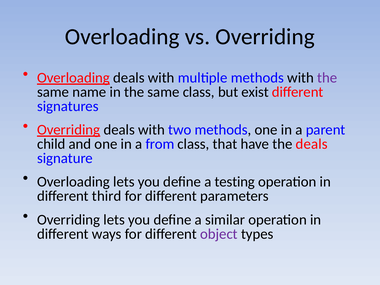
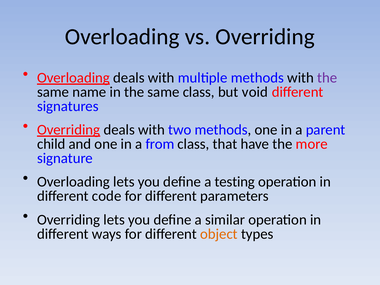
exist: exist -> void (255, 92)
the deals: deals -> more (312, 144)
third: third -> code (107, 196)
object colour: purple -> orange (219, 234)
